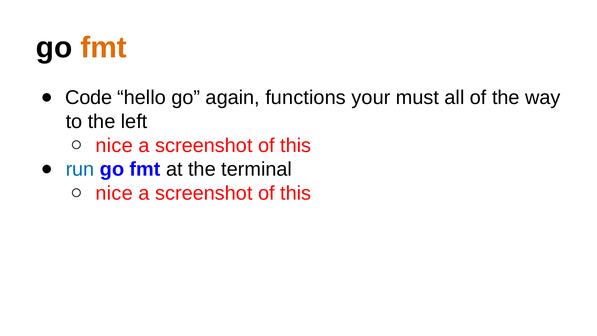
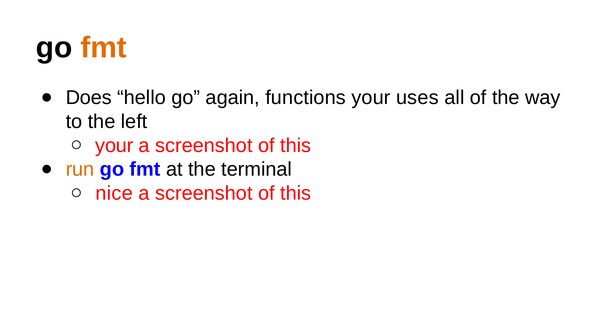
Code: Code -> Does (89, 98)
must: must -> uses (417, 98)
nice: nice -> your (114, 145)
run colour: blue -> orange (80, 169)
